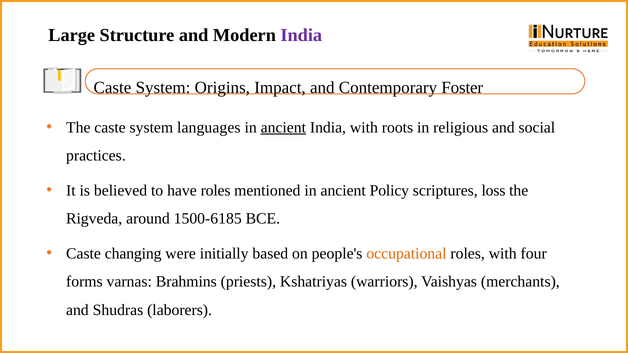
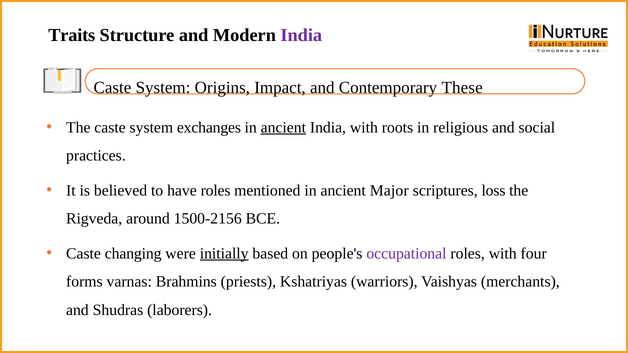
Large: Large -> Traits (72, 35)
Foster: Foster -> These (462, 88)
languages: languages -> exchanges (209, 127)
Policy: Policy -> Major (389, 190)
1500-6185: 1500-6185 -> 1500-2156 (208, 219)
initially underline: none -> present (224, 254)
occupational colour: orange -> purple (406, 254)
